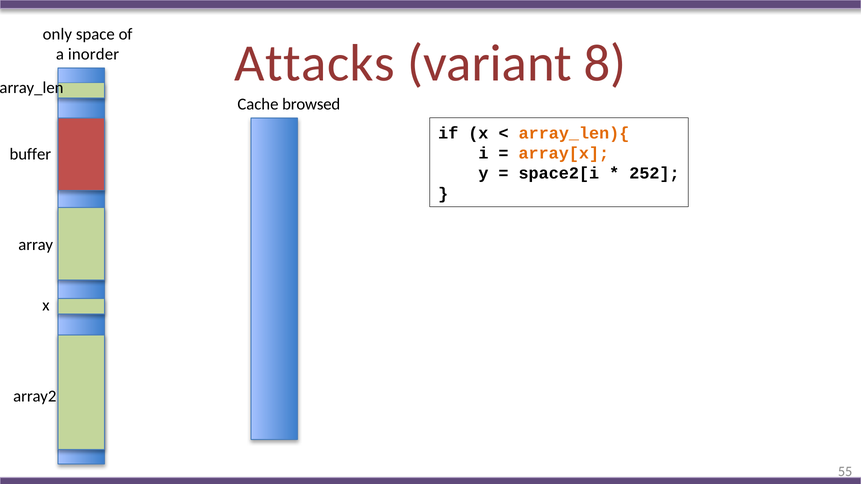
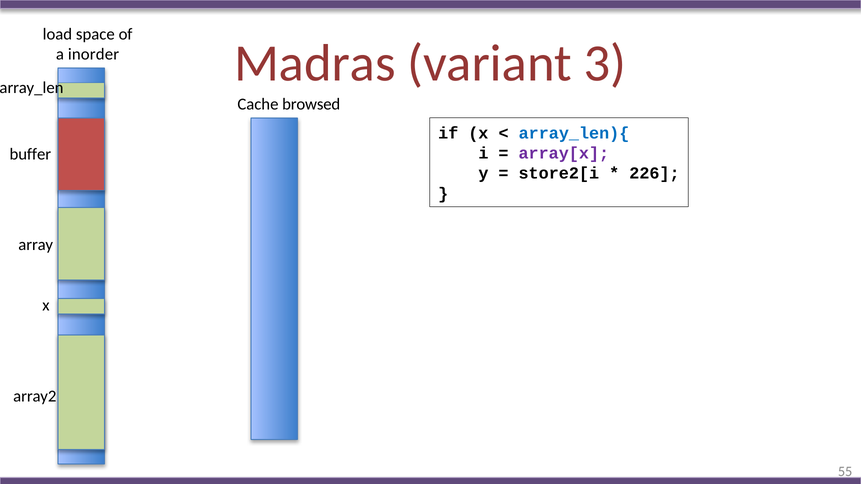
only: only -> load (57, 34)
Attacks: Attacks -> Madras (315, 63)
8: 8 -> 3 (605, 63)
array_len){ colour: orange -> blue (574, 133)
array[x colour: orange -> purple (564, 153)
space2[i: space2[i -> store2[i (559, 174)
252: 252 -> 226 (655, 174)
